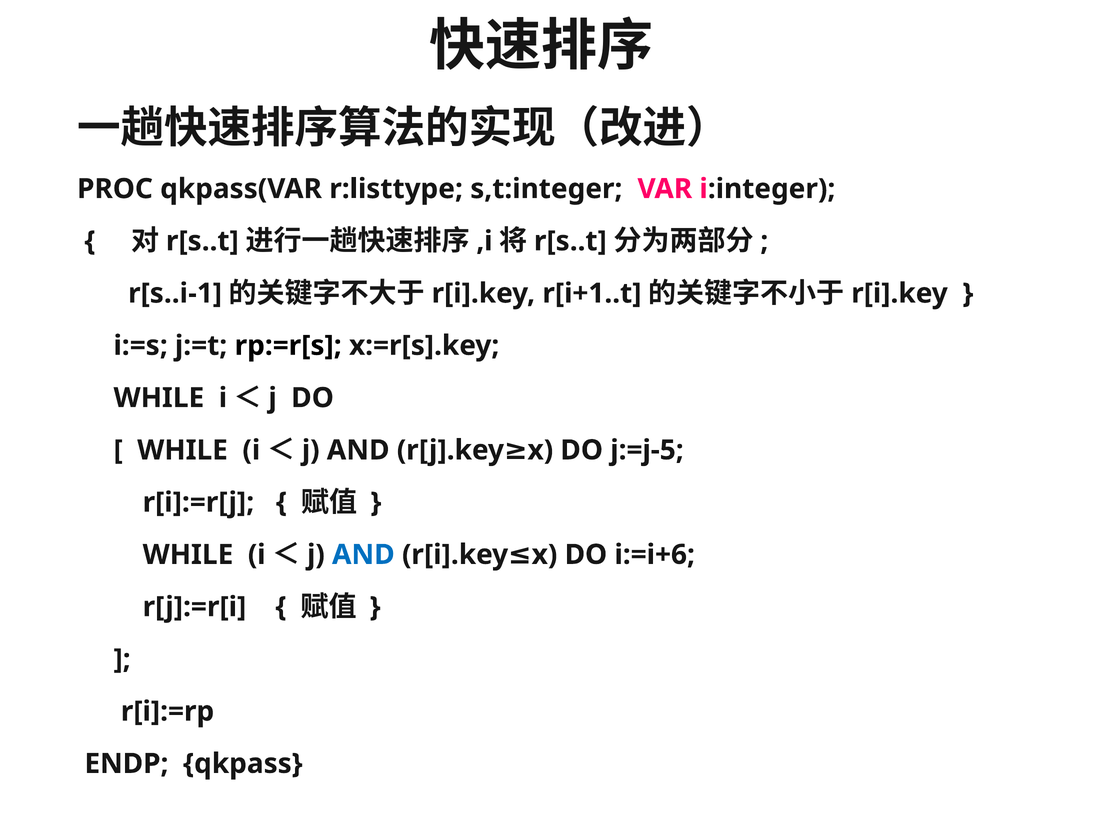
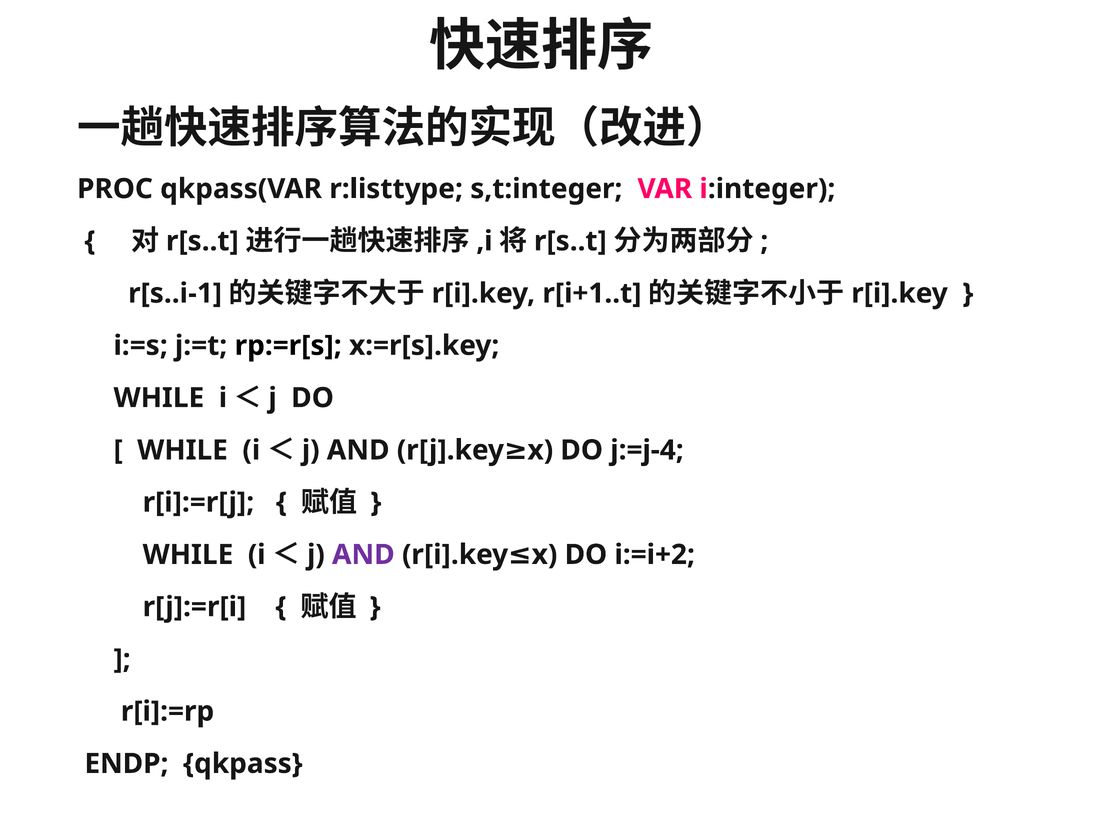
j:=j-5: j:=j-5 -> j:=j-4 (647, 450)
AND colour: blue -> purple (363, 555)
i:=i+6: i:=i+6 -> i:=i+2 (655, 555)
